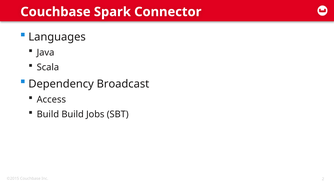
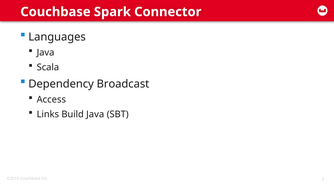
Build: Build -> Links (48, 114)
Build Jobs: Jobs -> Java (95, 114)
